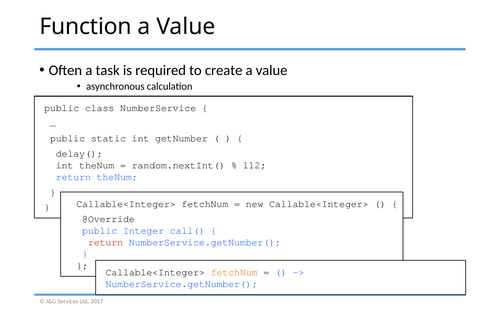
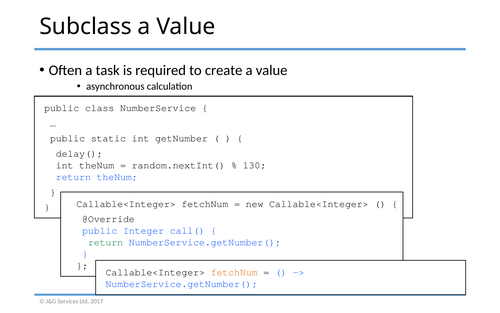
Function: Function -> Subclass (86, 27)
112: 112 -> 130 (255, 165)
return colour: red -> green (106, 242)
